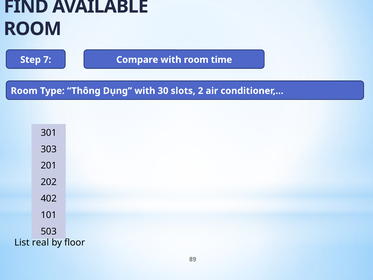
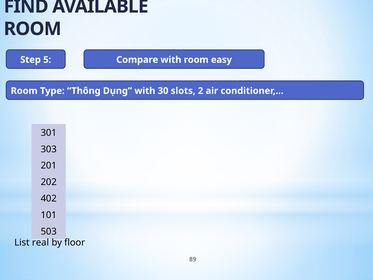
7: 7 -> 5 (47, 60)
time: time -> easy (221, 60)
